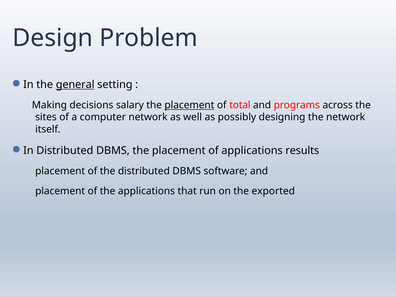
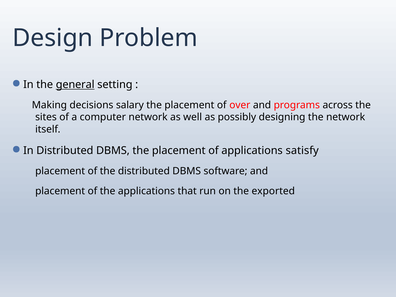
placement underline: present -> none (189, 105)
total: total -> over (240, 105)
results: results -> satisfy (302, 150)
